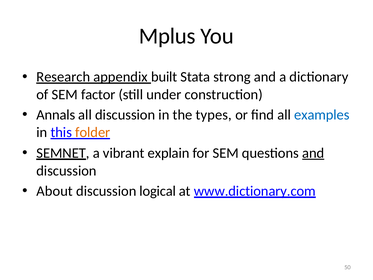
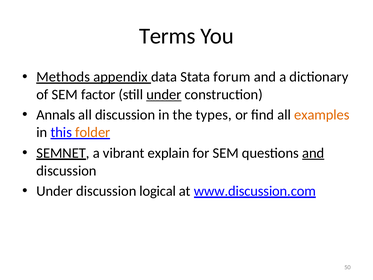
Mplus: Mplus -> Terms (167, 36)
Research: Research -> Methods (63, 77)
built: built -> data (164, 77)
strong: strong -> forum (232, 77)
under underline: none -> present (164, 95)
examples colour: blue -> orange (322, 115)
About: About -> Under (55, 191)
www.dictionary.com: www.dictionary.com -> www.discussion.com (255, 191)
